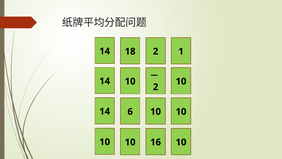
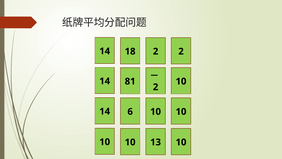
2 1: 1 -> 2 (181, 51)
14 10: 10 -> 81 (130, 81)
16: 16 -> 13 (156, 142)
